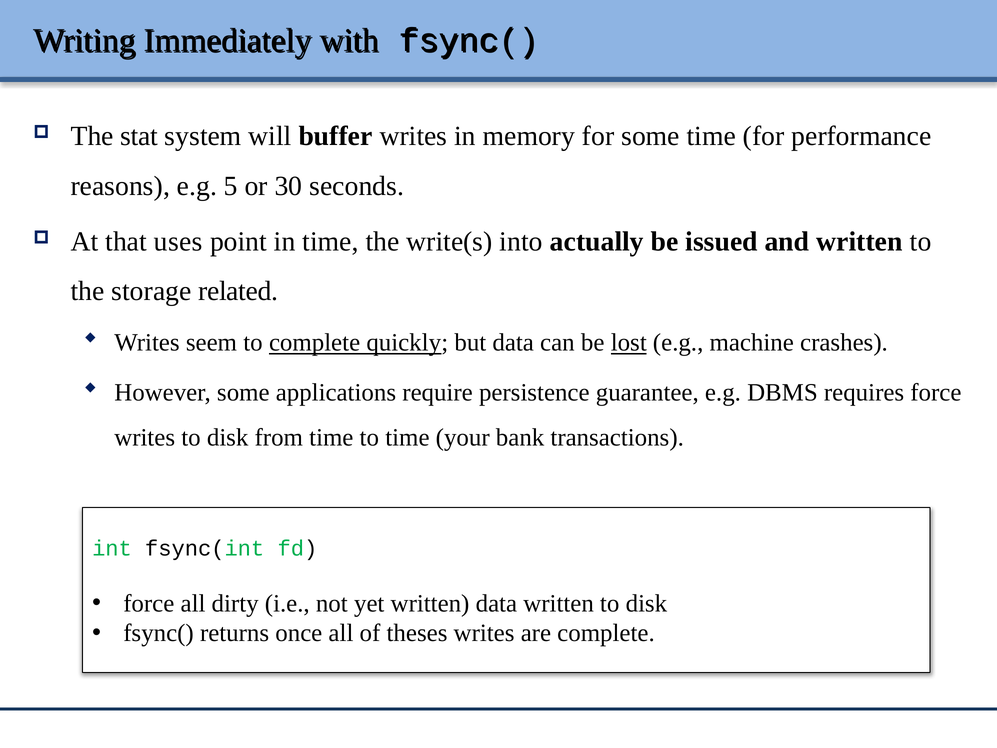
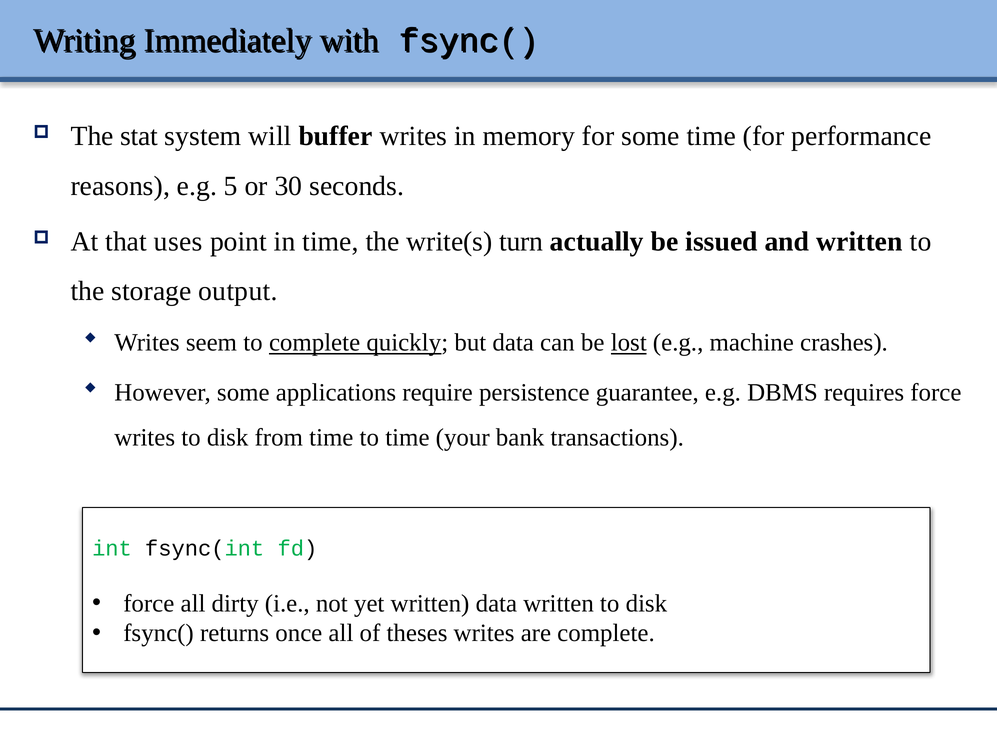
into: into -> turn (521, 241)
related: related -> output (238, 291)
